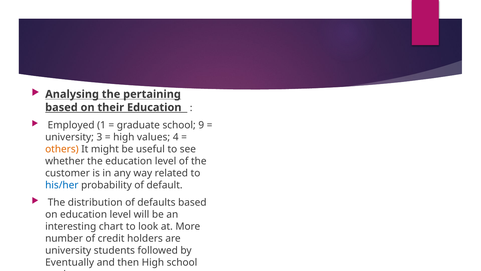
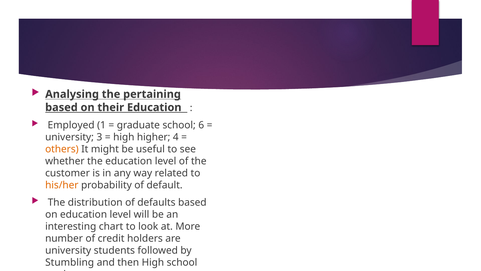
9: 9 -> 6 (201, 125)
values: values -> higher (154, 137)
his/her colour: blue -> orange (62, 185)
Eventually: Eventually -> Stumbling (70, 262)
